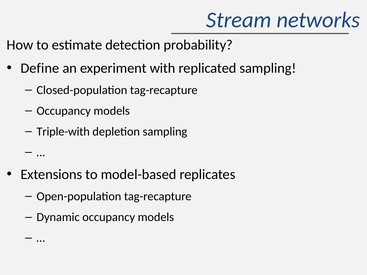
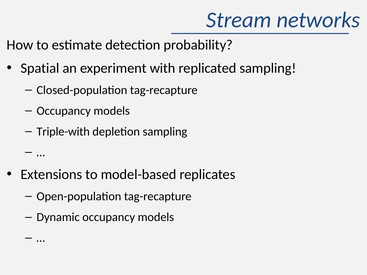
Define: Define -> Spatial (40, 68)
